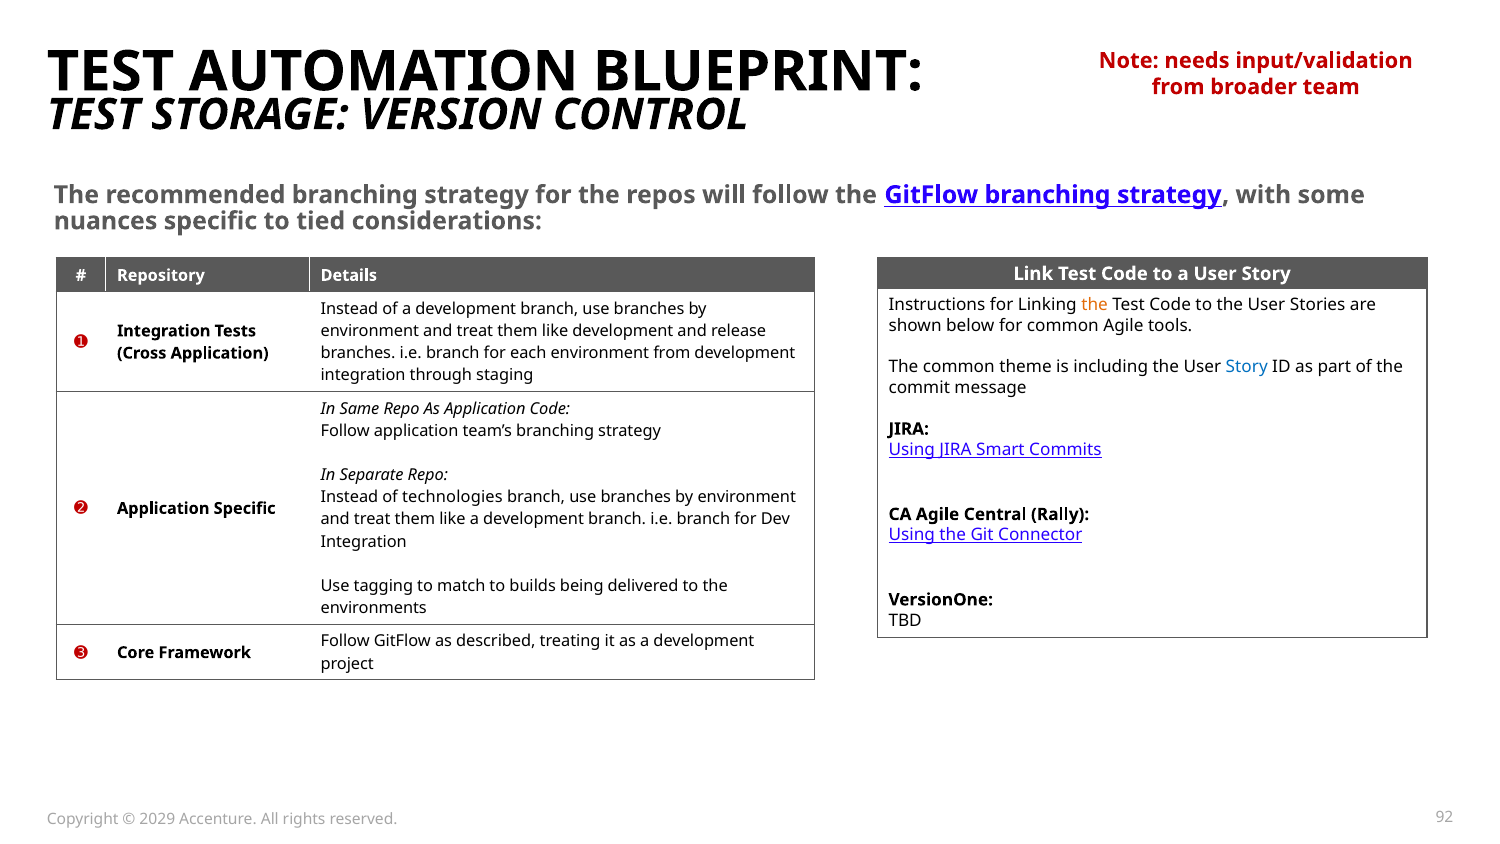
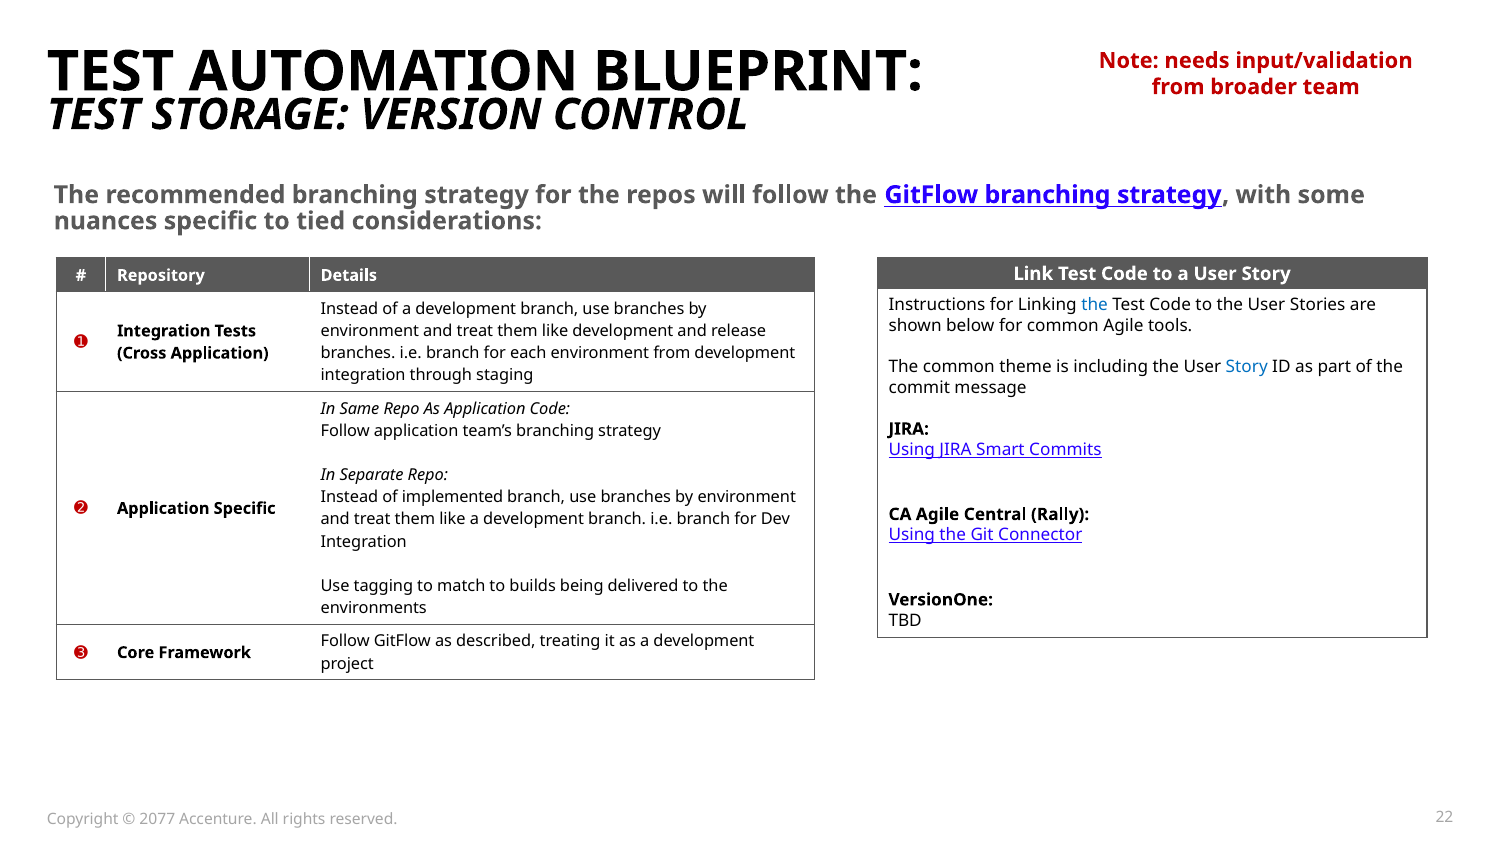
the colour: orange -> blue (1095, 305)
technologies: technologies -> implemented (453, 497)
2029: 2029 -> 2077 (157, 819)
92: 92 -> 22 (1444, 817)
